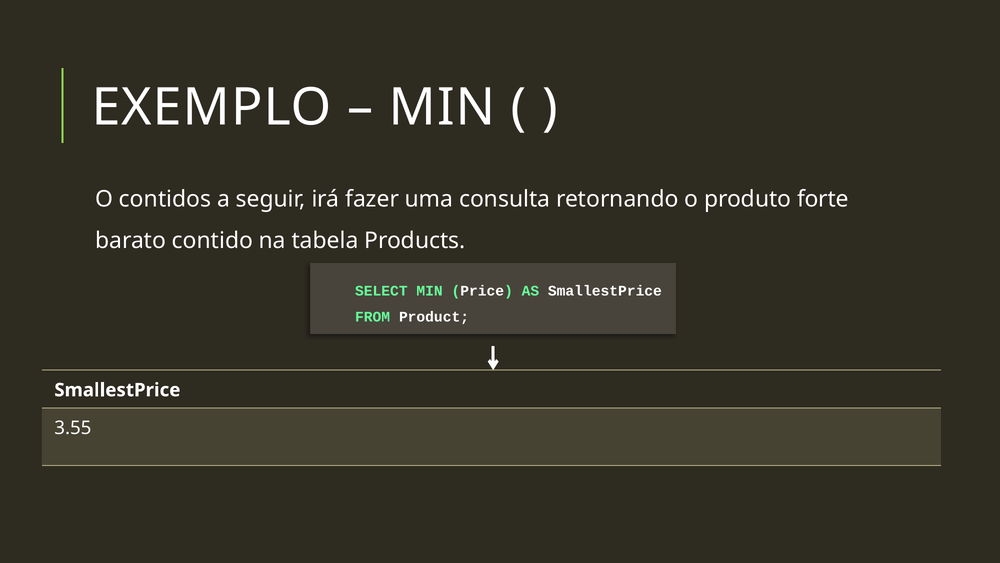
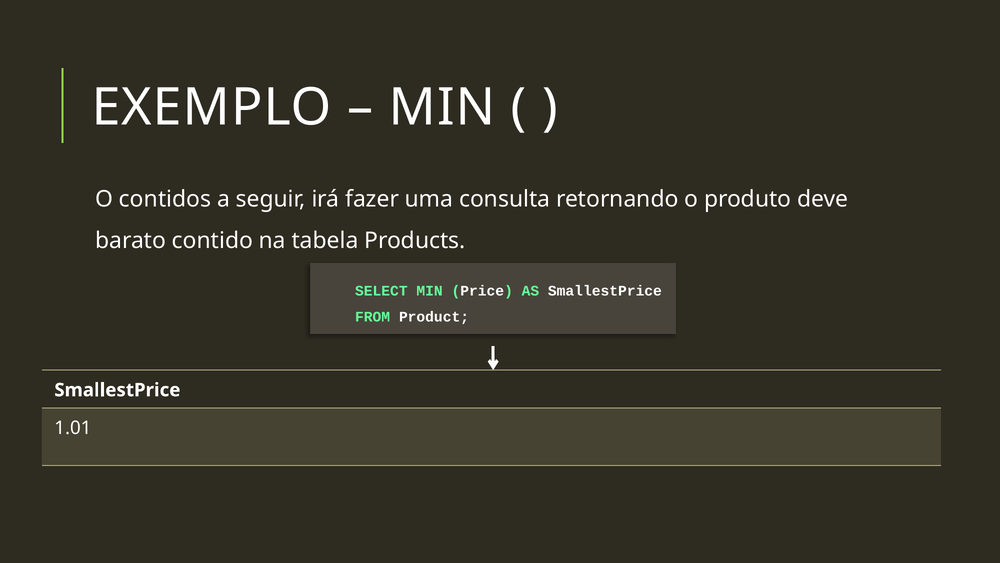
forte: forte -> deve (823, 199)
3.55: 3.55 -> 1.01 (73, 428)
